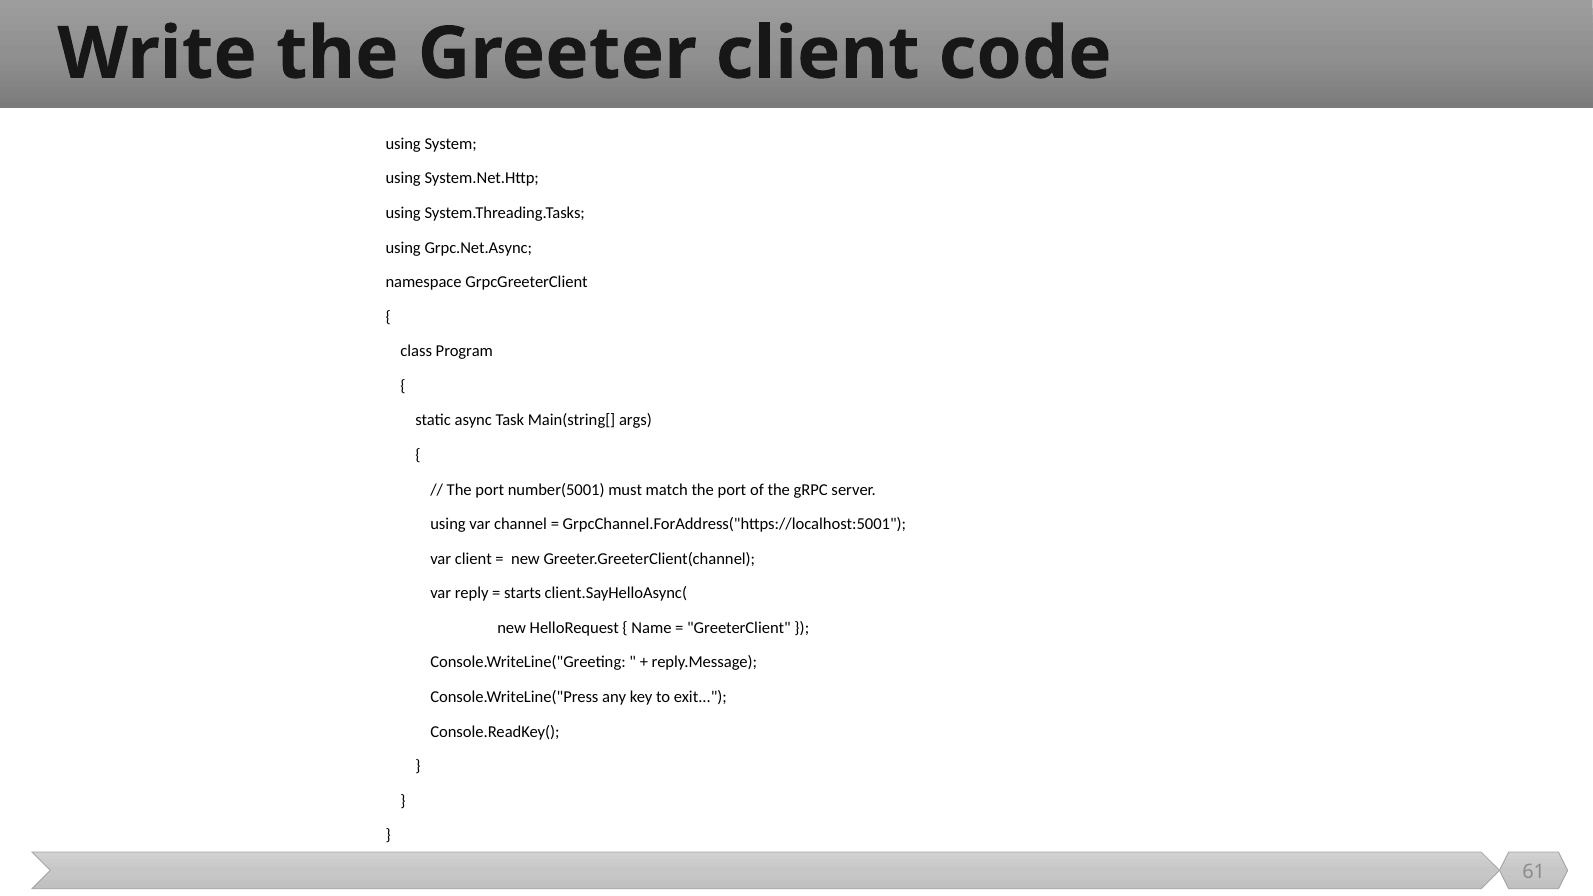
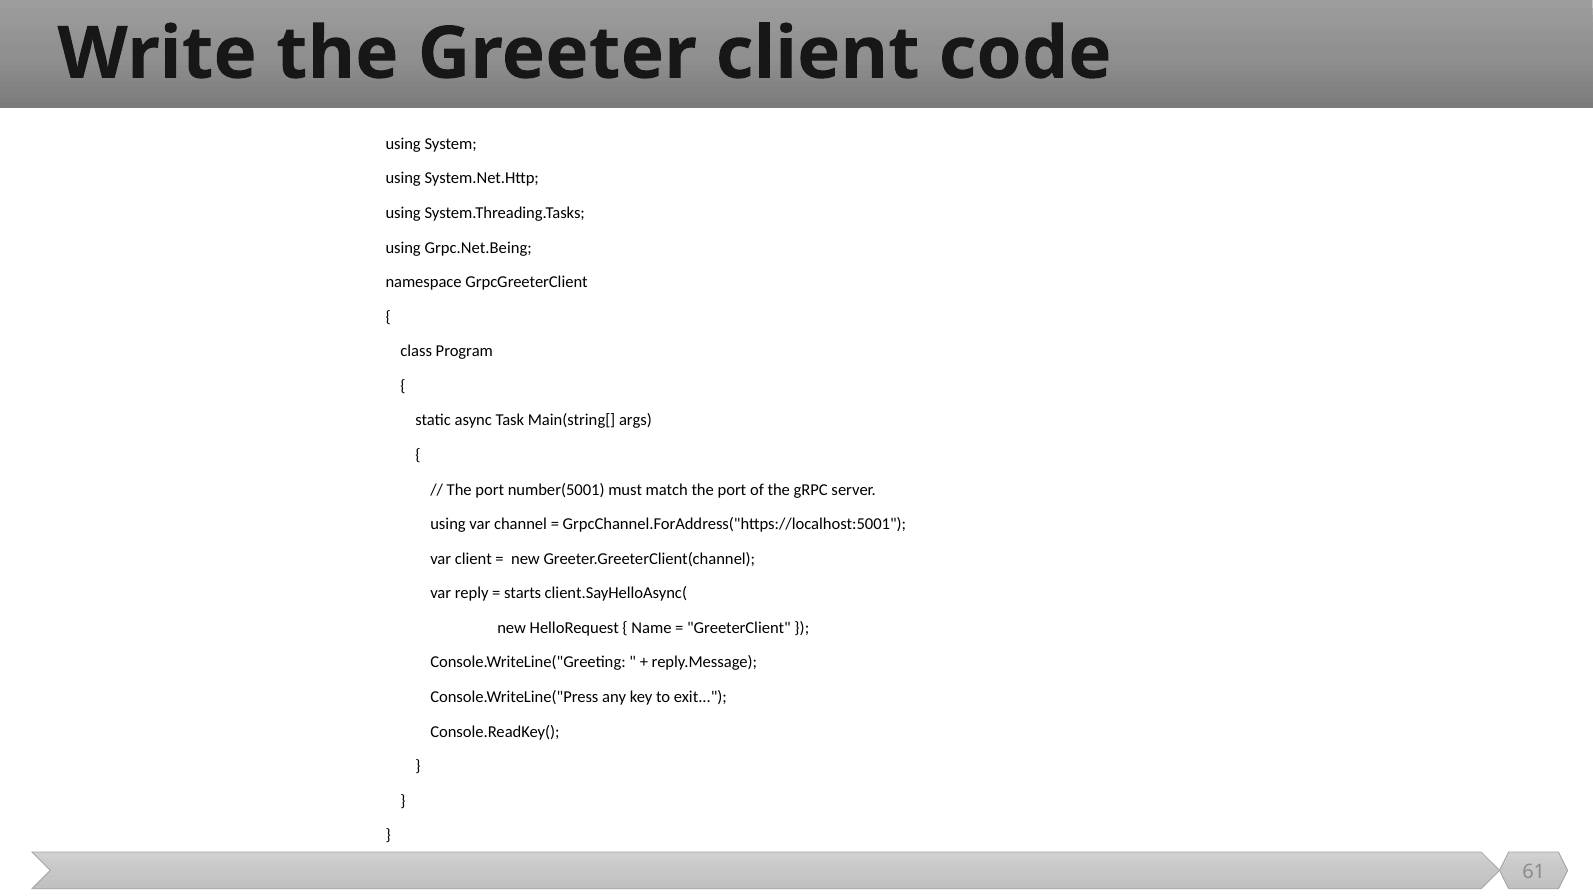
Grpc.Net.Async: Grpc.Net.Async -> Grpc.Net.Being (478, 248)
